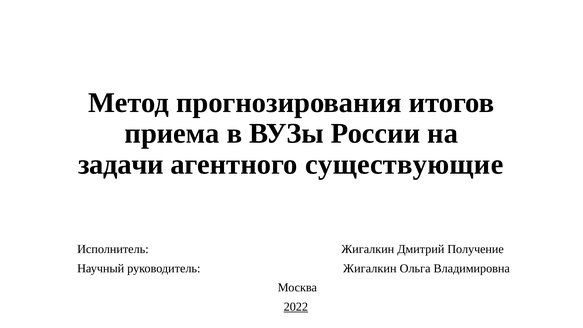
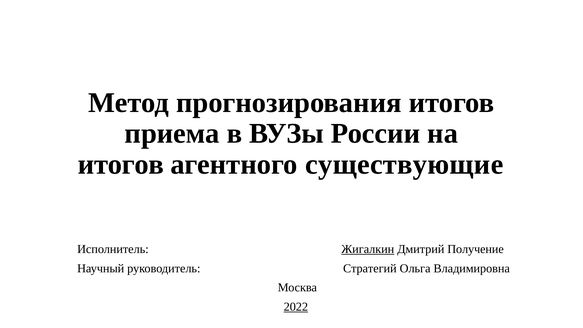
задачи: задачи -> итогов (121, 164)
Жигалкин underline: none -> present (368, 249)
руководитель Жигалкин: Жигалкин -> Стратегий (370, 268)
